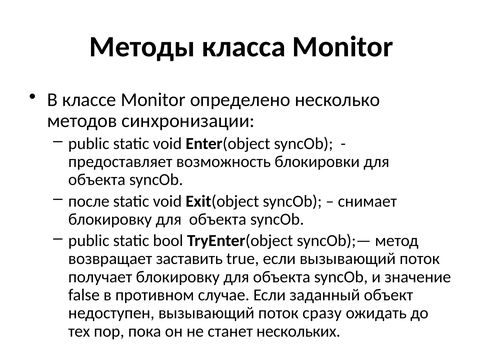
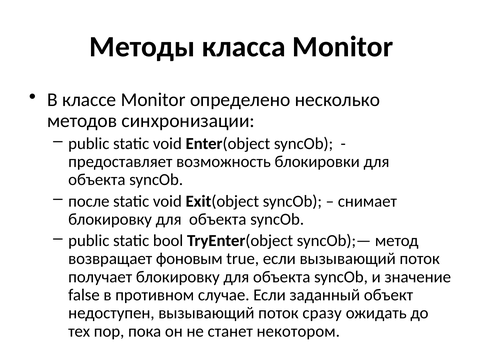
заставить: заставить -> фоновым (189, 259)
нескольких: нескольких -> некотором (298, 331)
